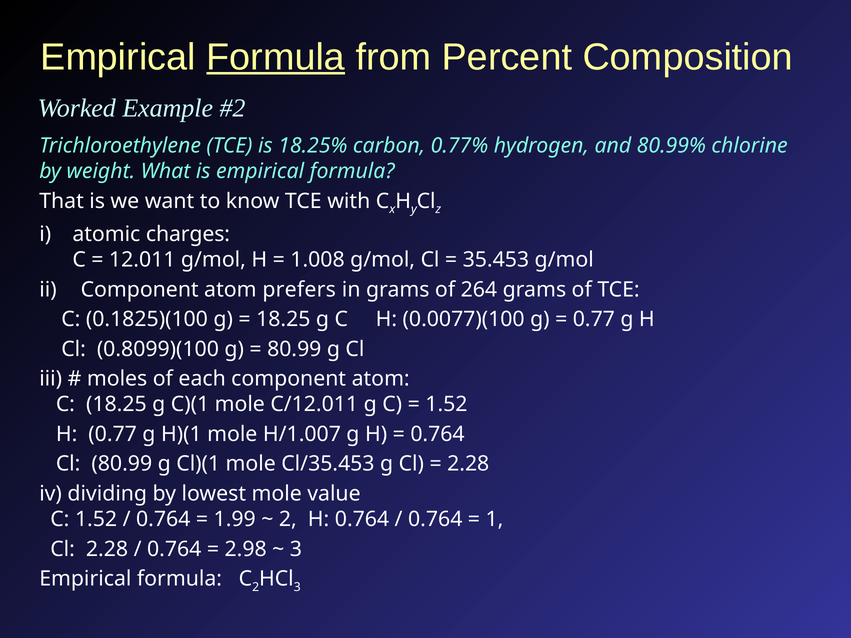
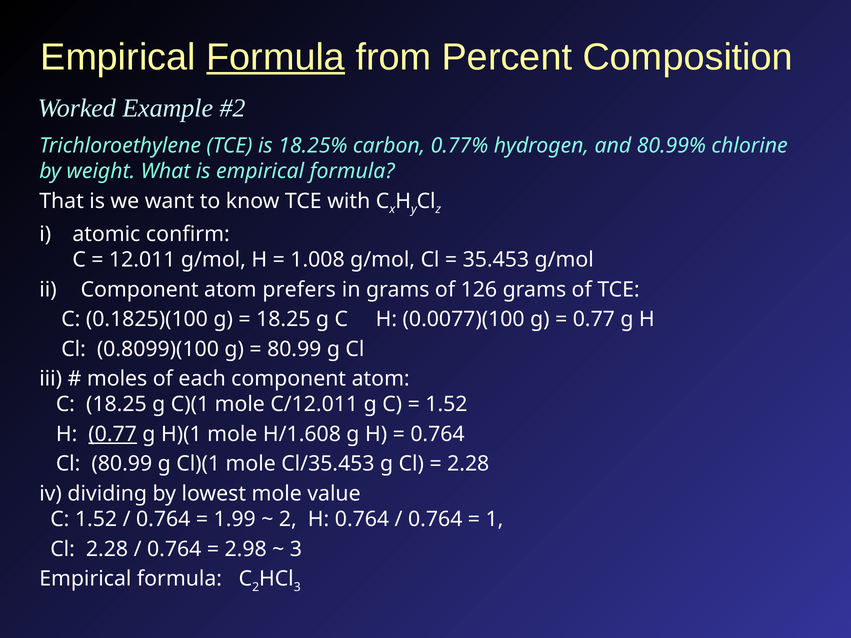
charges: charges -> confirm (188, 234)
264: 264 -> 126 (479, 290)
0.77 underline: none -> present (113, 434)
H/1.007: H/1.007 -> H/1.608 (302, 434)
